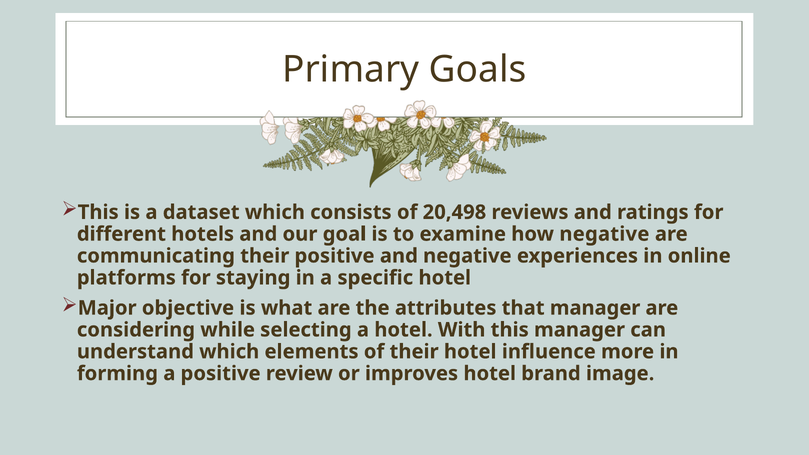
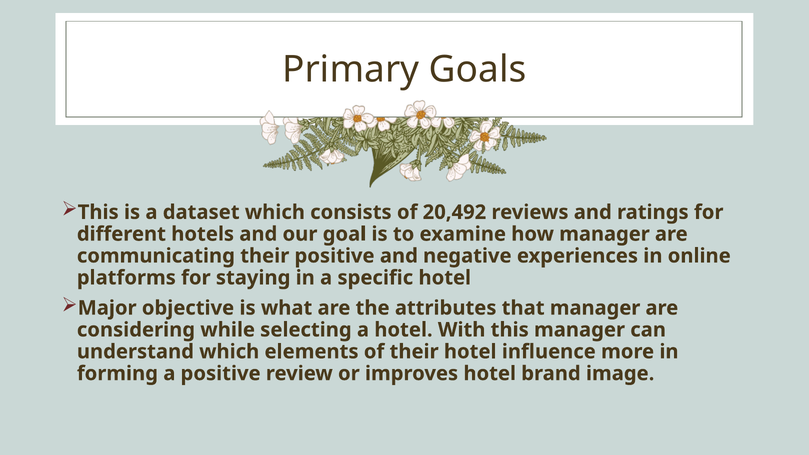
20,498: 20,498 -> 20,492 (454, 212)
how negative: negative -> manager (605, 234)
